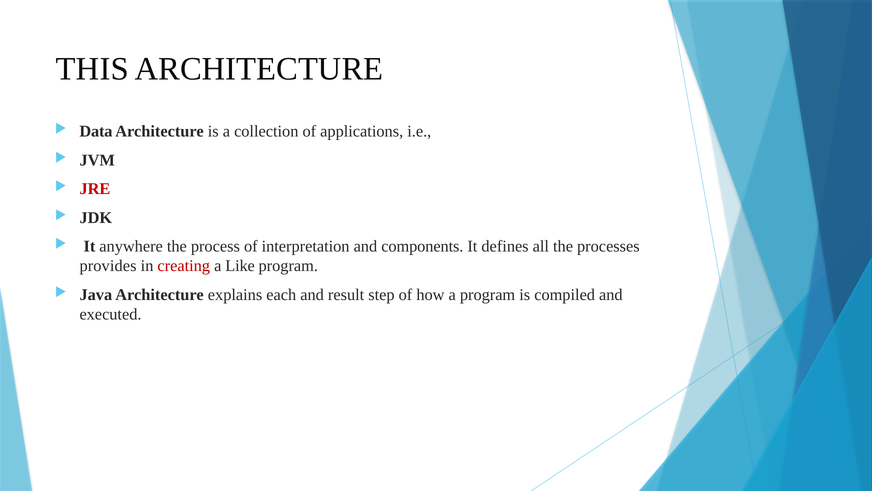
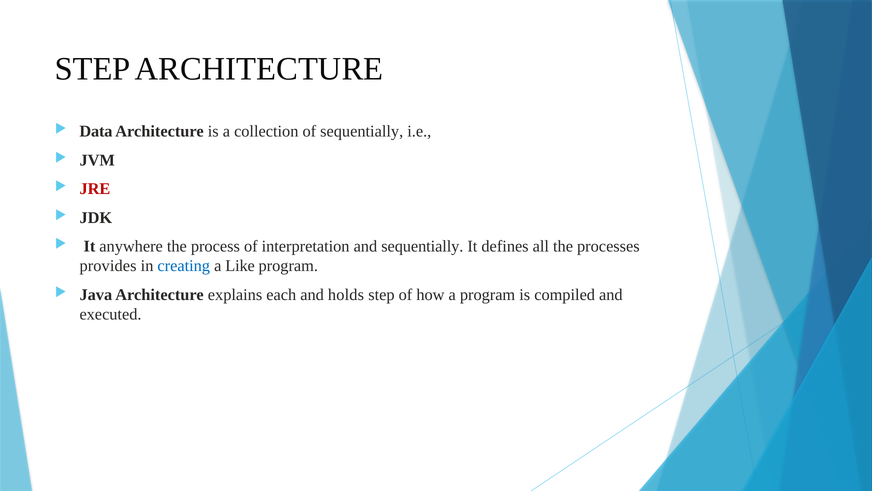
THIS: THIS -> STEP (93, 69)
of applications: applications -> sequentially (362, 131)
and components: components -> sequentially (422, 246)
creating colour: red -> blue (184, 266)
result: result -> holds (346, 294)
